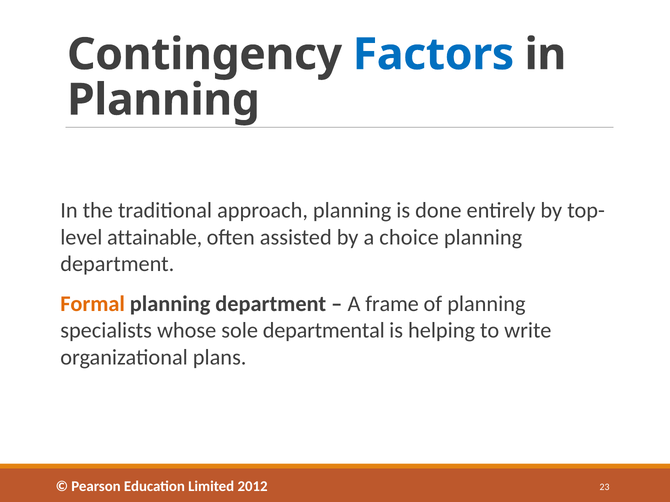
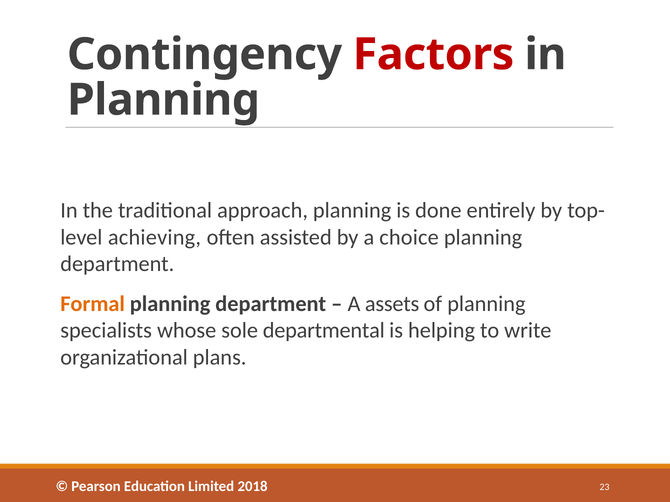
Factors colour: blue -> red (433, 55)
attainable: attainable -> achieving (154, 237)
frame: frame -> assets (392, 304)
2012: 2012 -> 2018 (253, 487)
